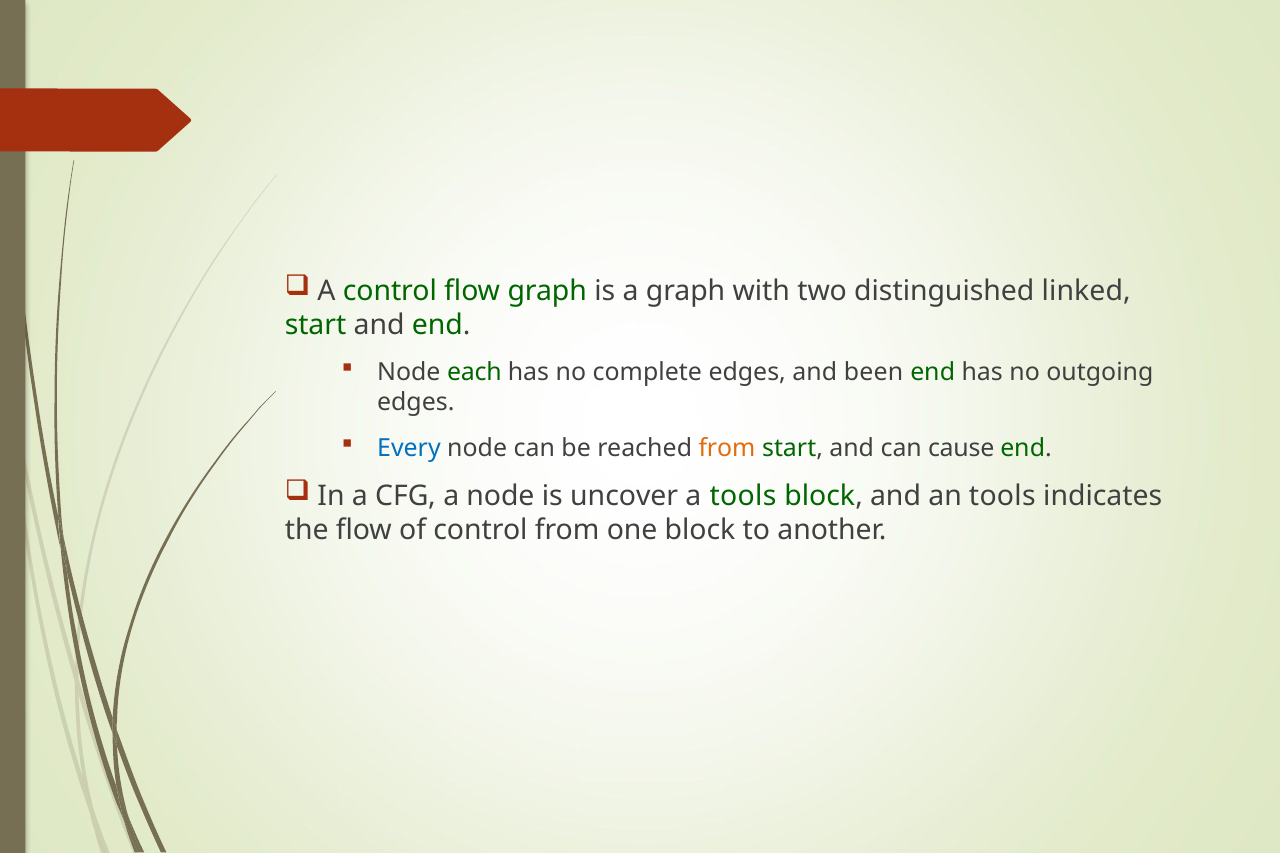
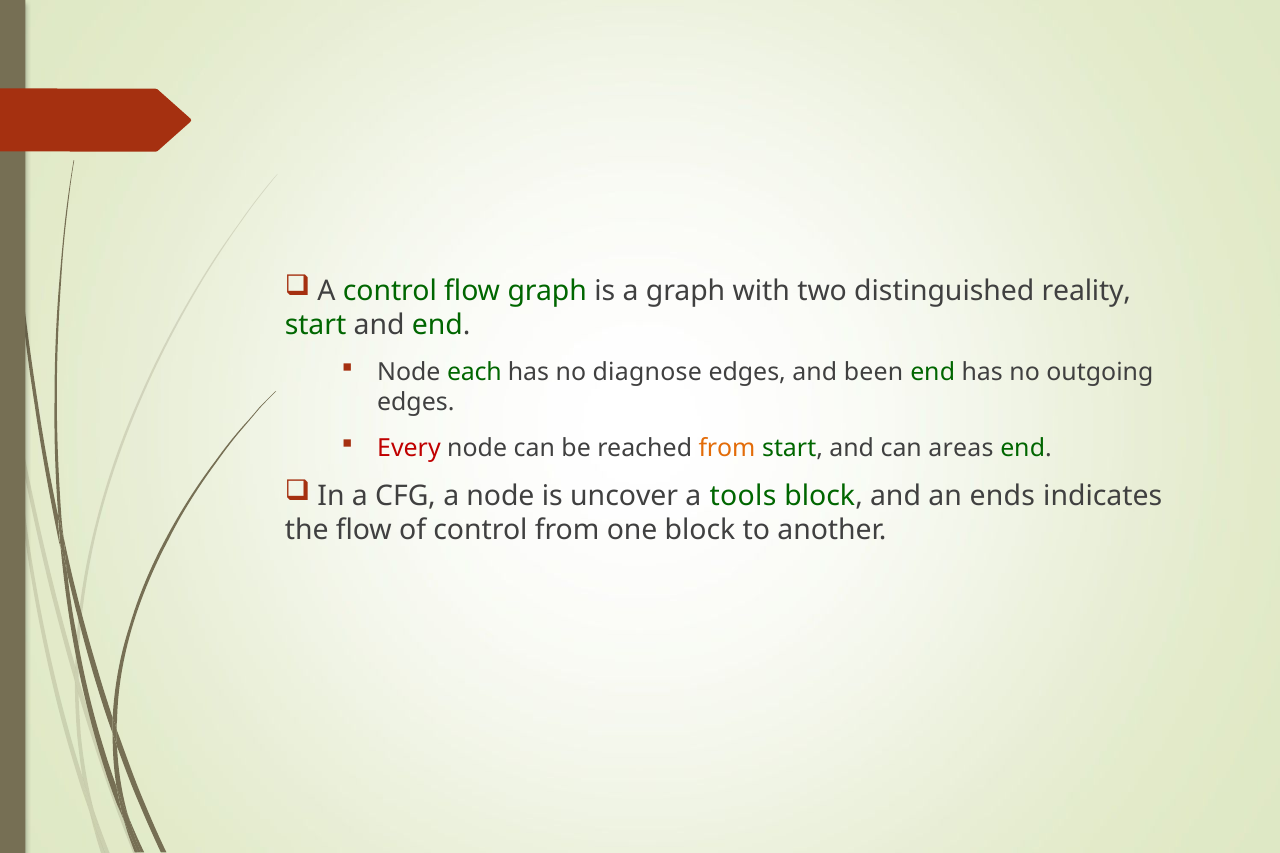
linked: linked -> reality (1086, 291)
complete: complete -> diagnose (647, 373)
Every colour: blue -> red (409, 448)
cause: cause -> areas (961, 448)
an tools: tools -> ends (1002, 496)
